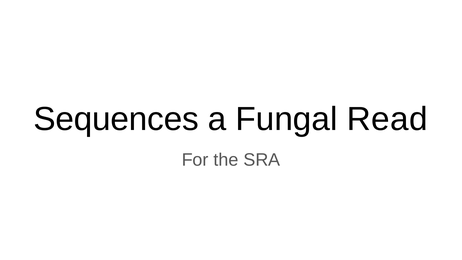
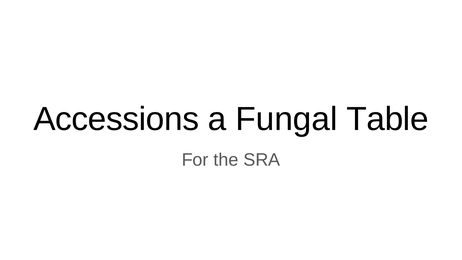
Sequences: Sequences -> Accessions (116, 119)
Read: Read -> Table (388, 119)
